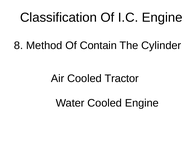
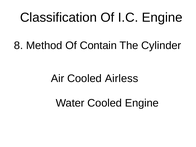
Tractor: Tractor -> Airless (122, 78)
